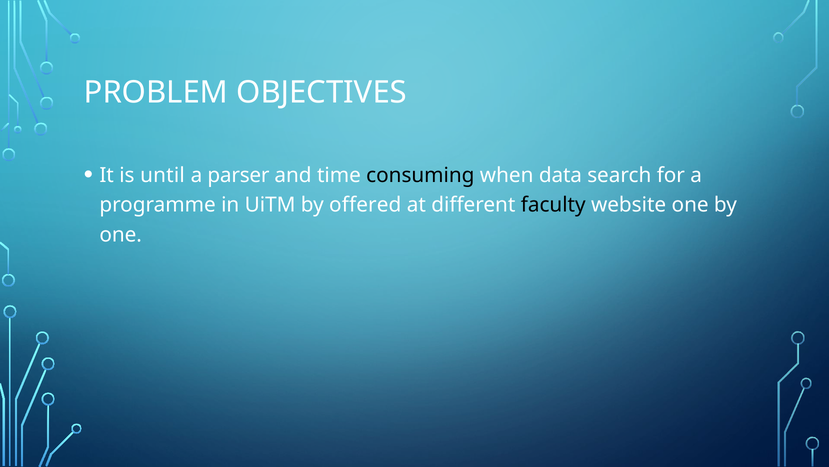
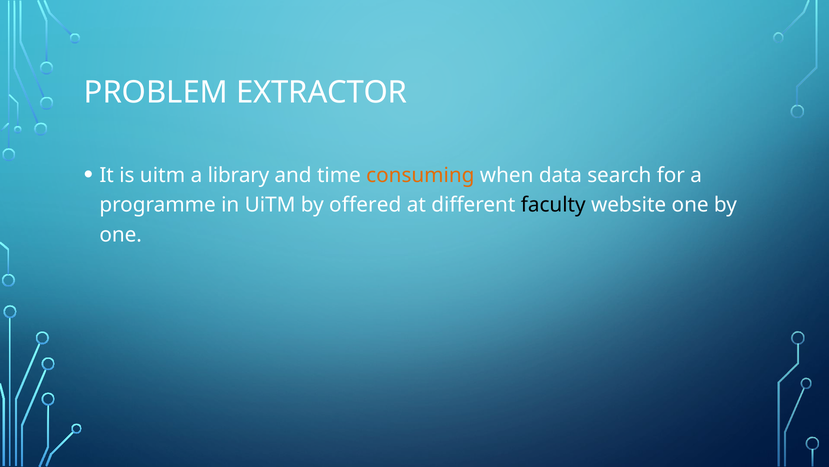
OBJECTIVES: OBJECTIVES -> EXTRACTOR (322, 92)
is until: until -> uitm (163, 175)
parser: parser -> library (238, 175)
consuming colour: black -> orange (420, 175)
